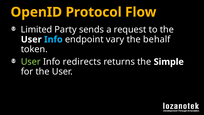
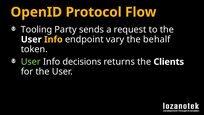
Limited: Limited -> Tooling (36, 30)
Info colour: light blue -> yellow (53, 39)
redirects: redirects -> decisions (82, 62)
Simple: Simple -> Clients (169, 62)
